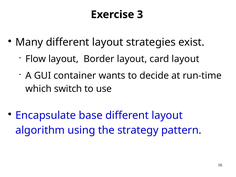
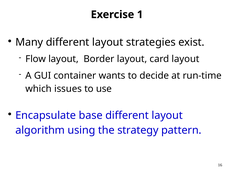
3: 3 -> 1 (140, 15)
switch: switch -> issues (68, 89)
